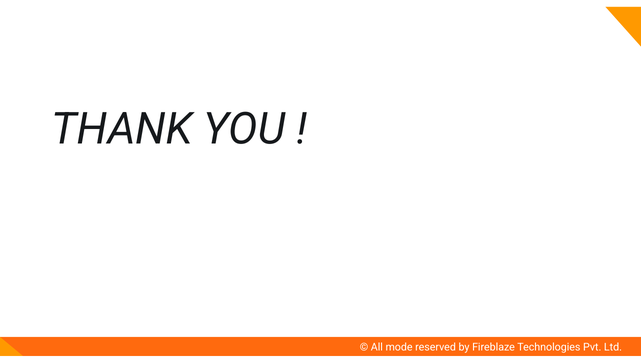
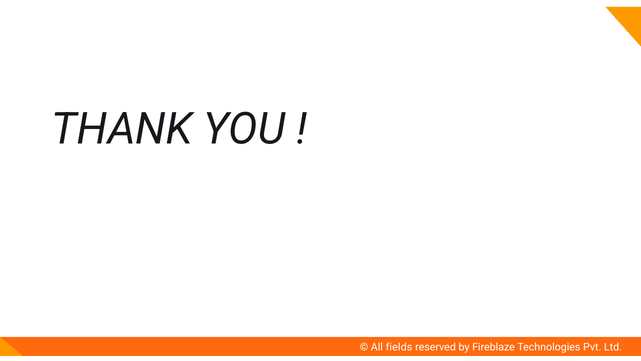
mode: mode -> fields (399, 347)
